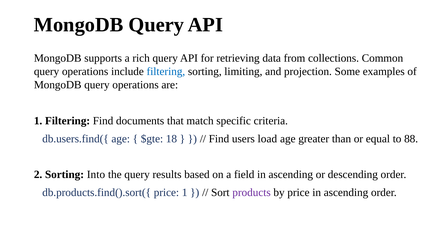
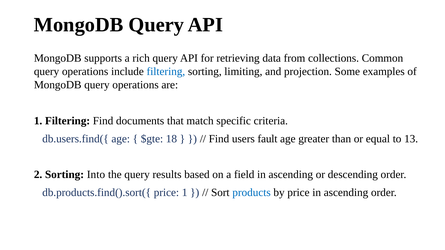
load: load -> fault (267, 139)
88: 88 -> 13 (411, 139)
products colour: purple -> blue (252, 193)
